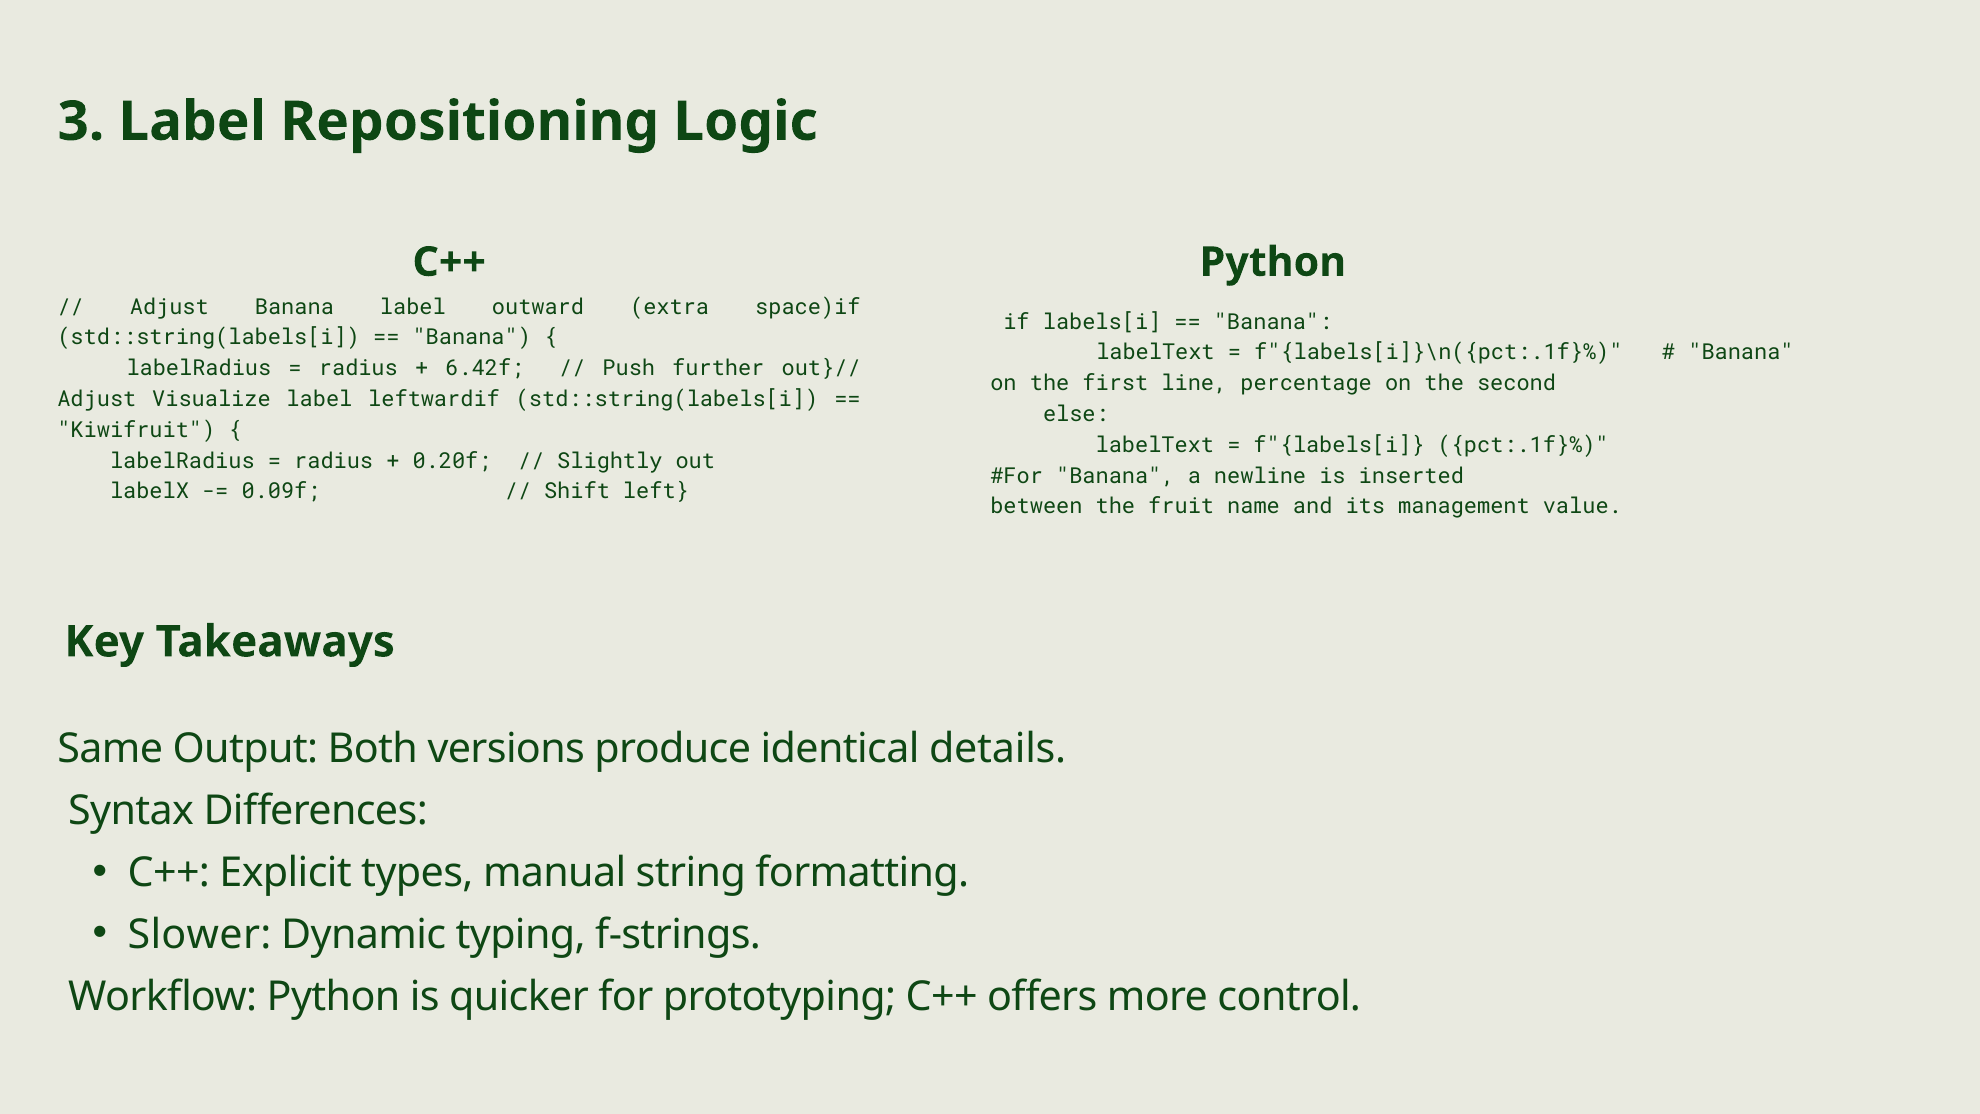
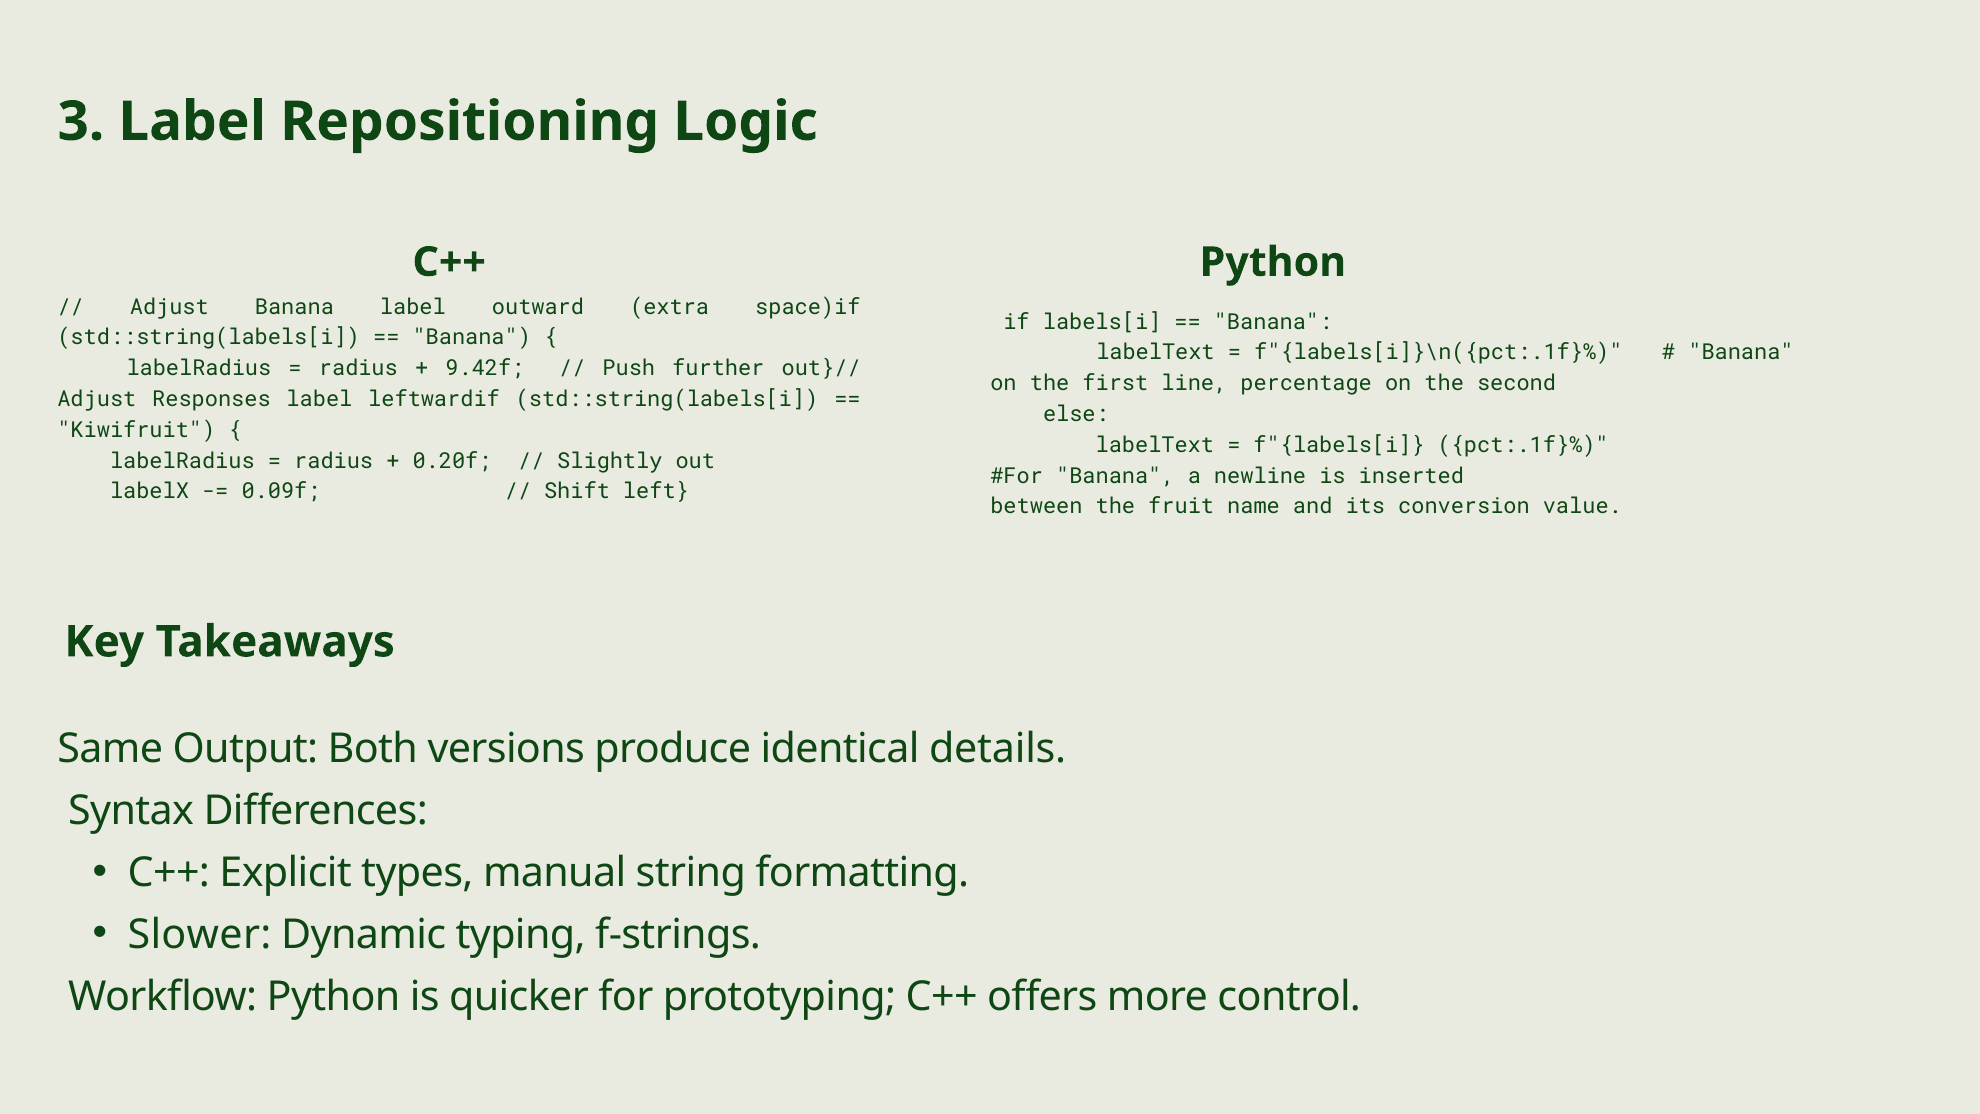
6.42f: 6.42f -> 9.42f (485, 368)
Visualize: Visualize -> Responses (211, 399)
management: management -> conversion (1464, 507)
